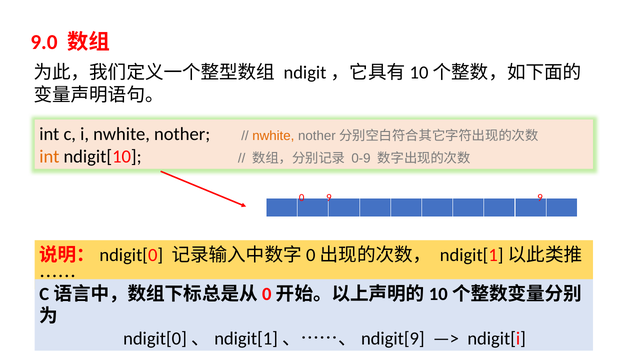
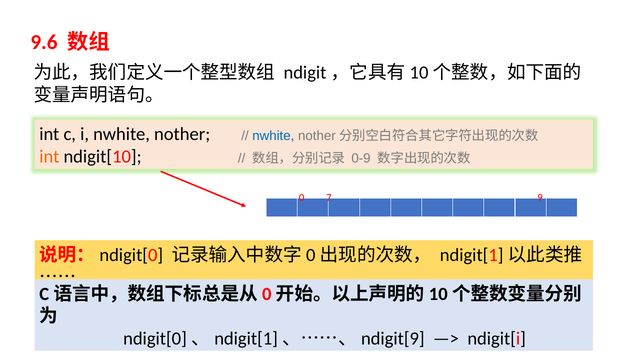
9.0: 9.0 -> 9.6 (44, 42)
nwhite colour: orange -> blue (273, 136)
0 9: 9 -> 7 (329, 198)
